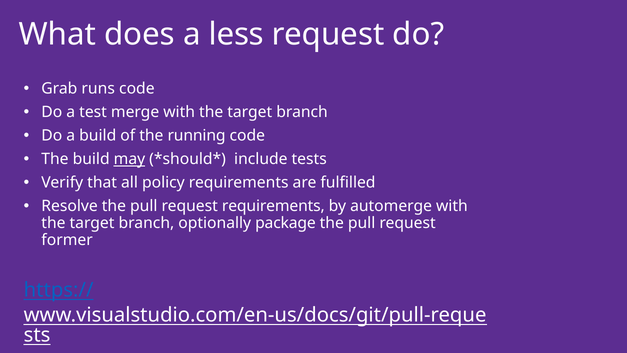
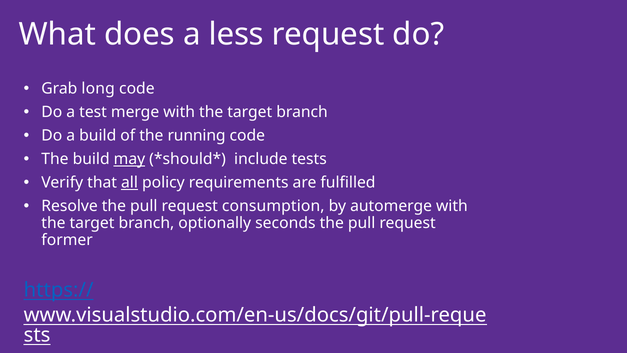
runs: runs -> long (98, 89)
all underline: none -> present (130, 182)
request requirements: requirements -> consumption (273, 206)
package: package -> seconds (285, 223)
